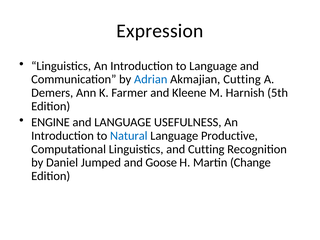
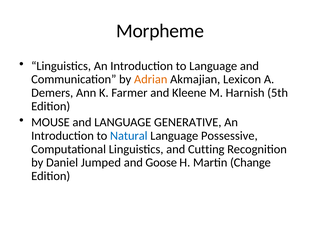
Expression: Expression -> Morpheme (160, 31)
Adrian colour: blue -> orange (151, 79)
Akmajian Cutting: Cutting -> Lexicon (242, 79)
ENGINE: ENGINE -> MOUSE (50, 122)
USEFULNESS: USEFULNESS -> GENERATIVE (188, 122)
Productive: Productive -> Possessive (229, 136)
